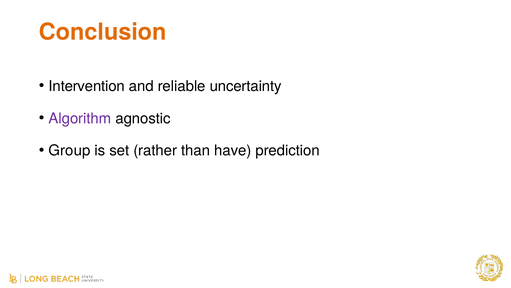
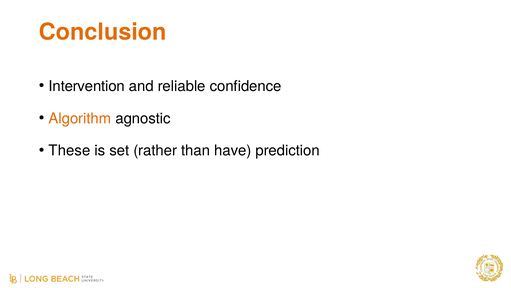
uncertainty: uncertainty -> confidence (246, 86)
Algorithm colour: purple -> orange (80, 118)
Group: Group -> These (69, 150)
